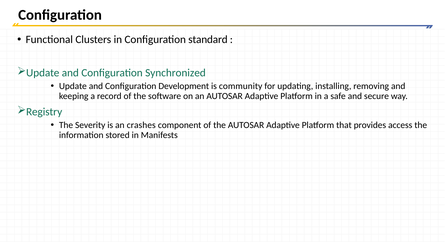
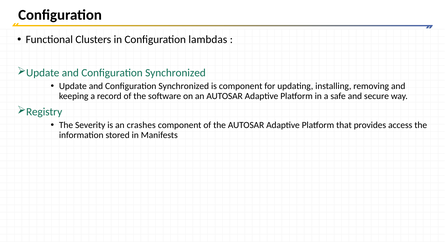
standard: standard -> lambdas (208, 40)
Development: Development -> Synchronized (184, 86)
is community: community -> component (241, 86)
